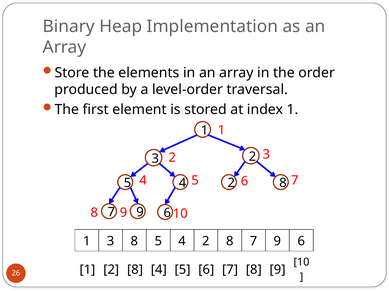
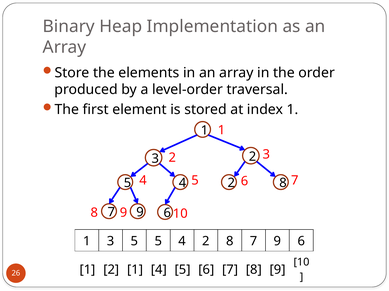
8: 8 -> 5 (134, 242)
1 2 8: 8 -> 1 (135, 270)
